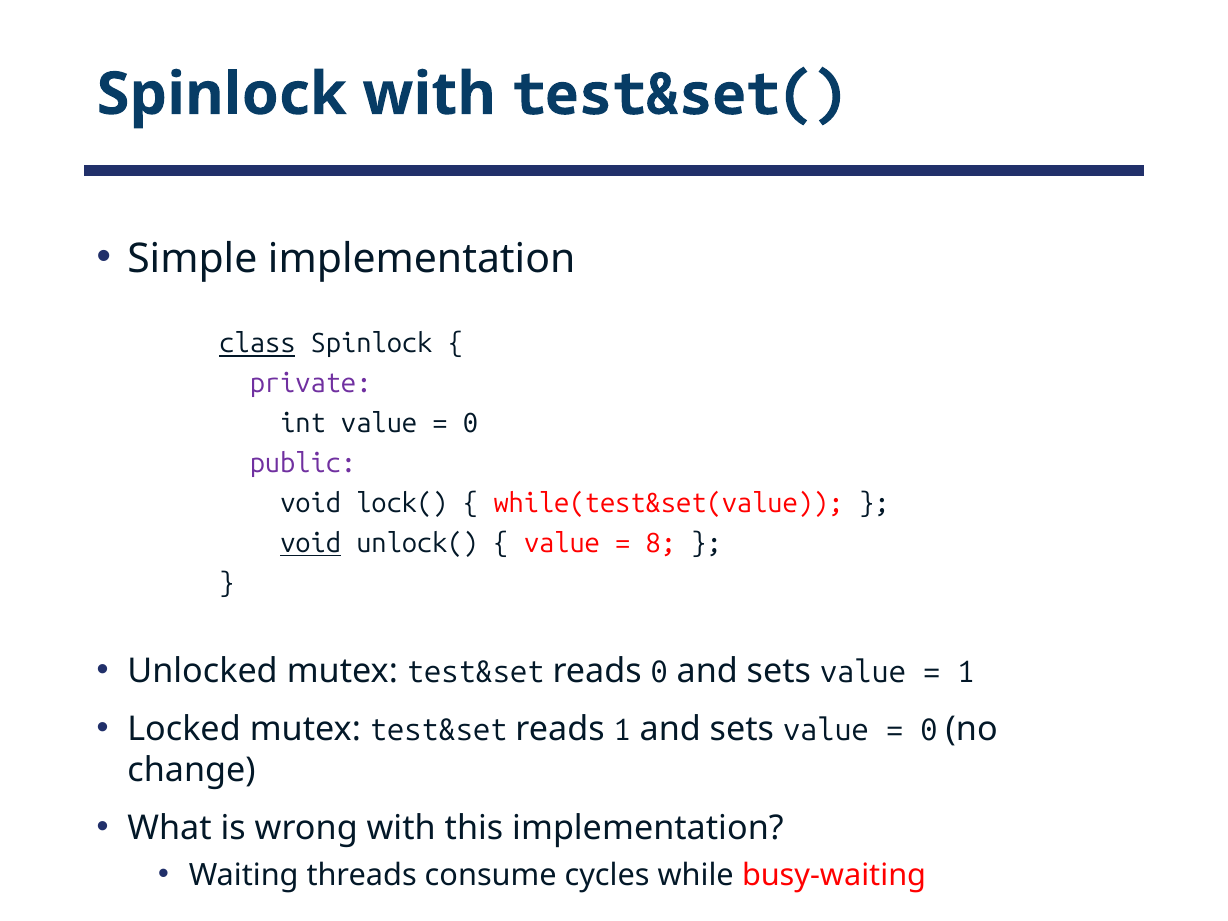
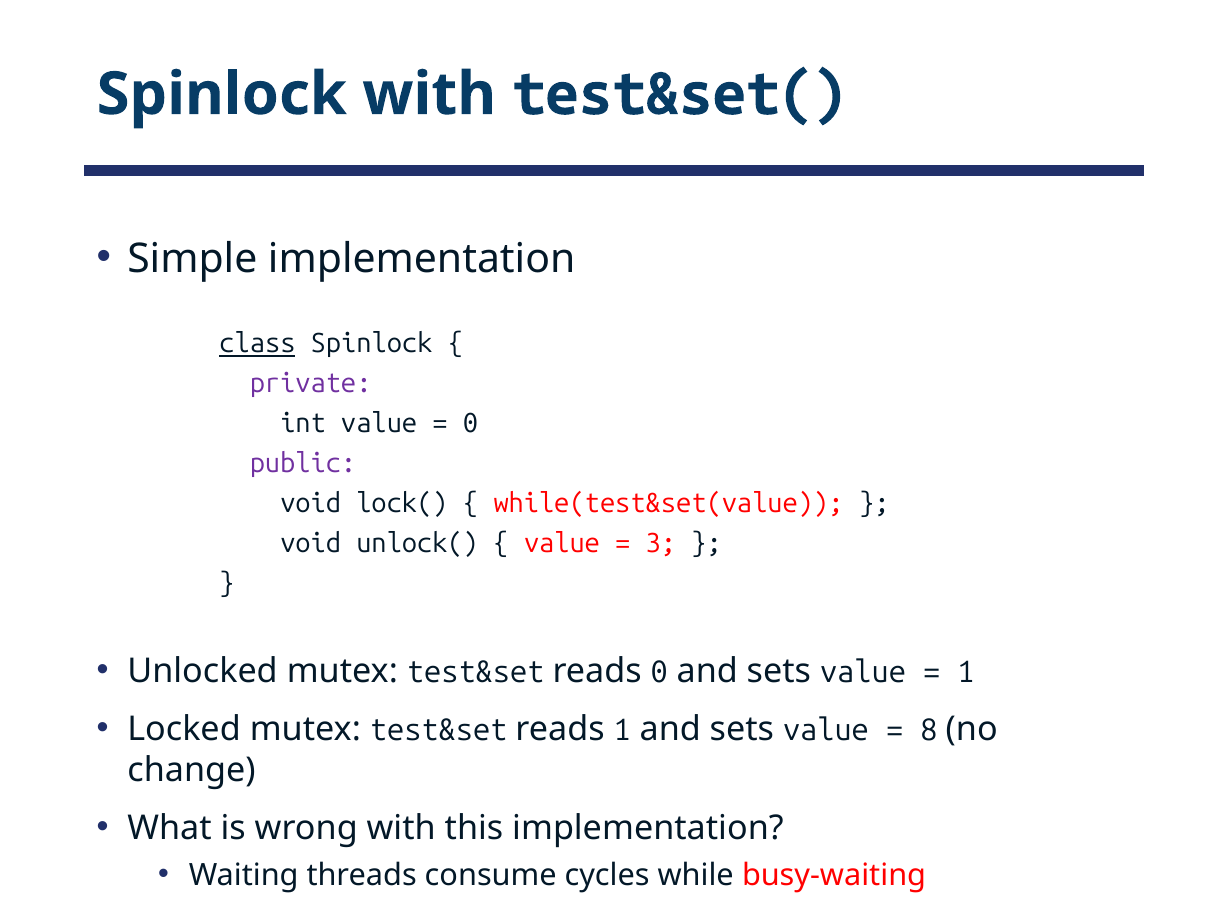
void underline: present -> none (311, 544)
8: 8 -> 3 (661, 544)
0: 0 -> 8 (929, 730)
